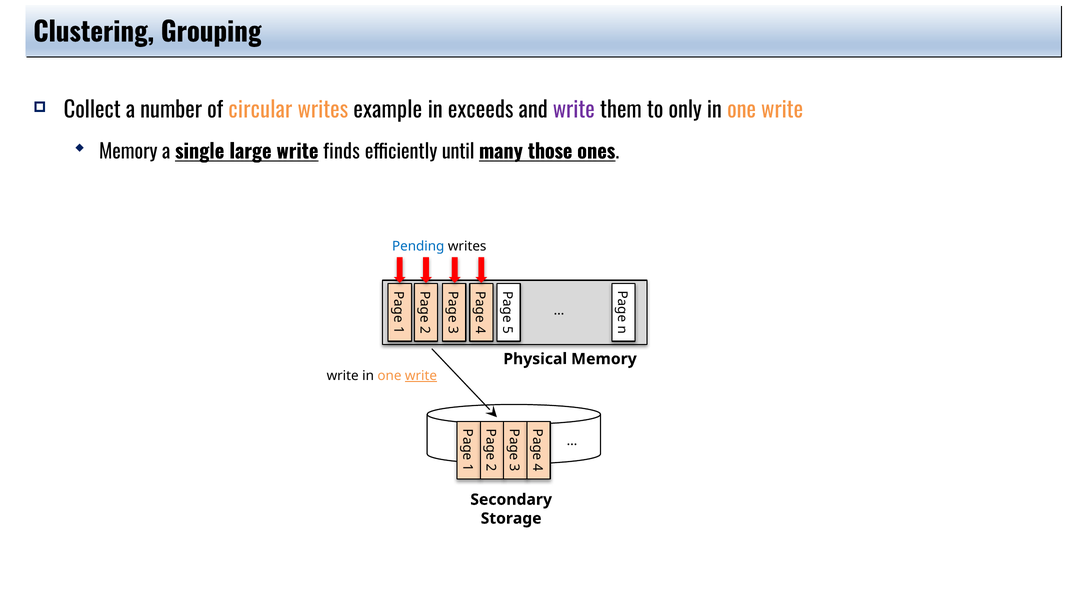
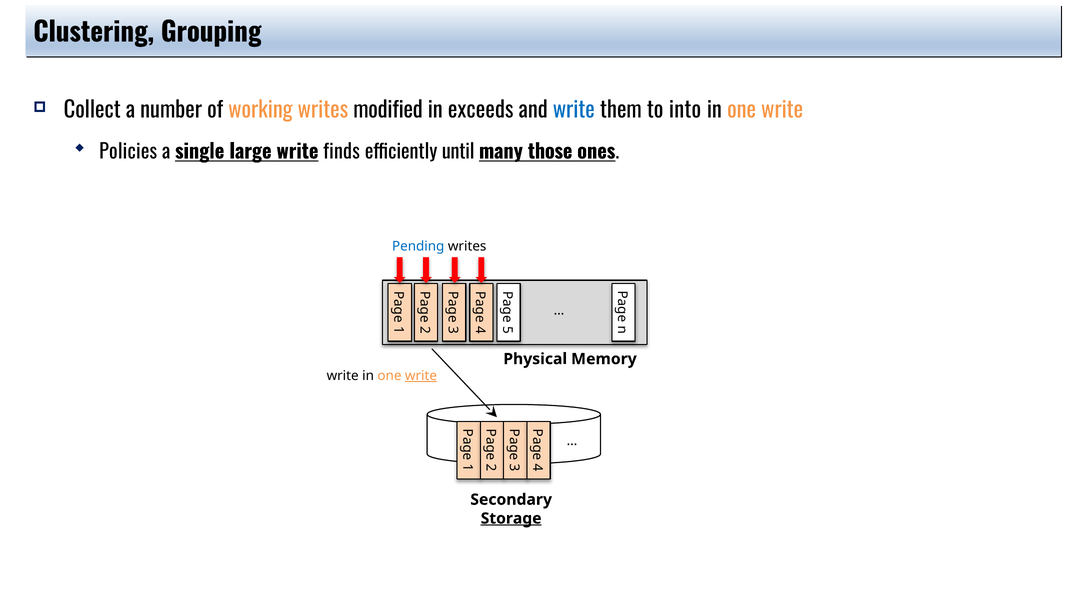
circular: circular -> working (260, 110)
example: example -> modified (388, 110)
write colour: purple -> blue (574, 110)
only: only -> into (685, 110)
Memory: Memory -> Policies (128, 152)
Storage underline: none -> present (511, 519)
